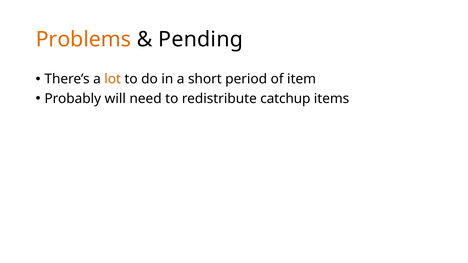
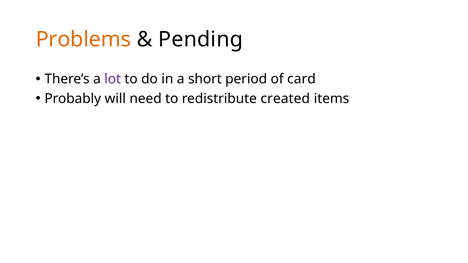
lot colour: orange -> purple (113, 79)
item: item -> card (301, 79)
catchup: catchup -> created (285, 99)
